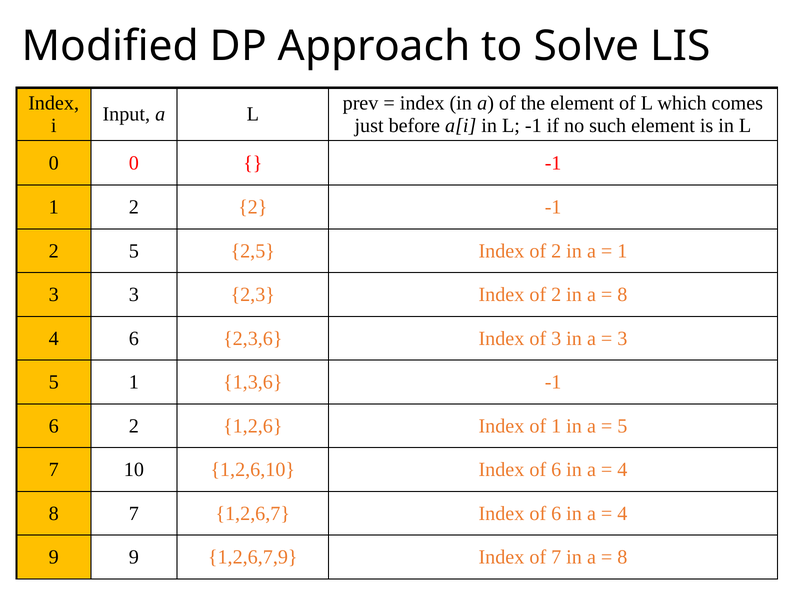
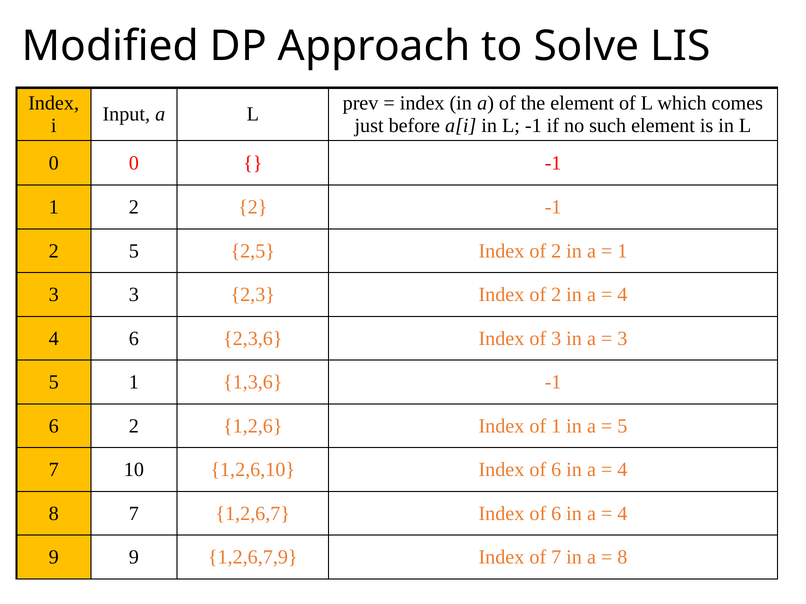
8: 8 -> 4 (622, 295)
